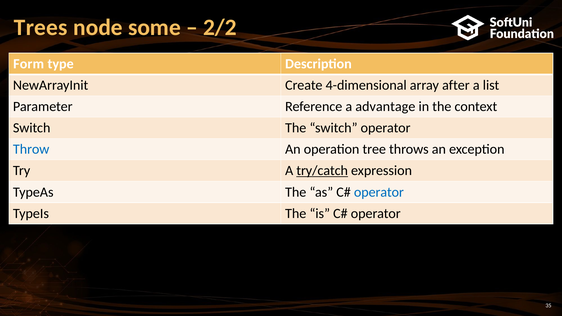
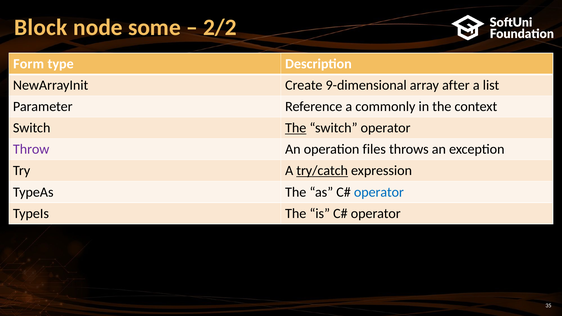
Trees: Trees -> Block (41, 27)
4-dimensional: 4-dimensional -> 9-dimensional (366, 85)
advantage: advantage -> commonly (385, 107)
The underline: none -> present (296, 128)
Throw colour: blue -> purple (31, 149)
tree: tree -> files (374, 149)
